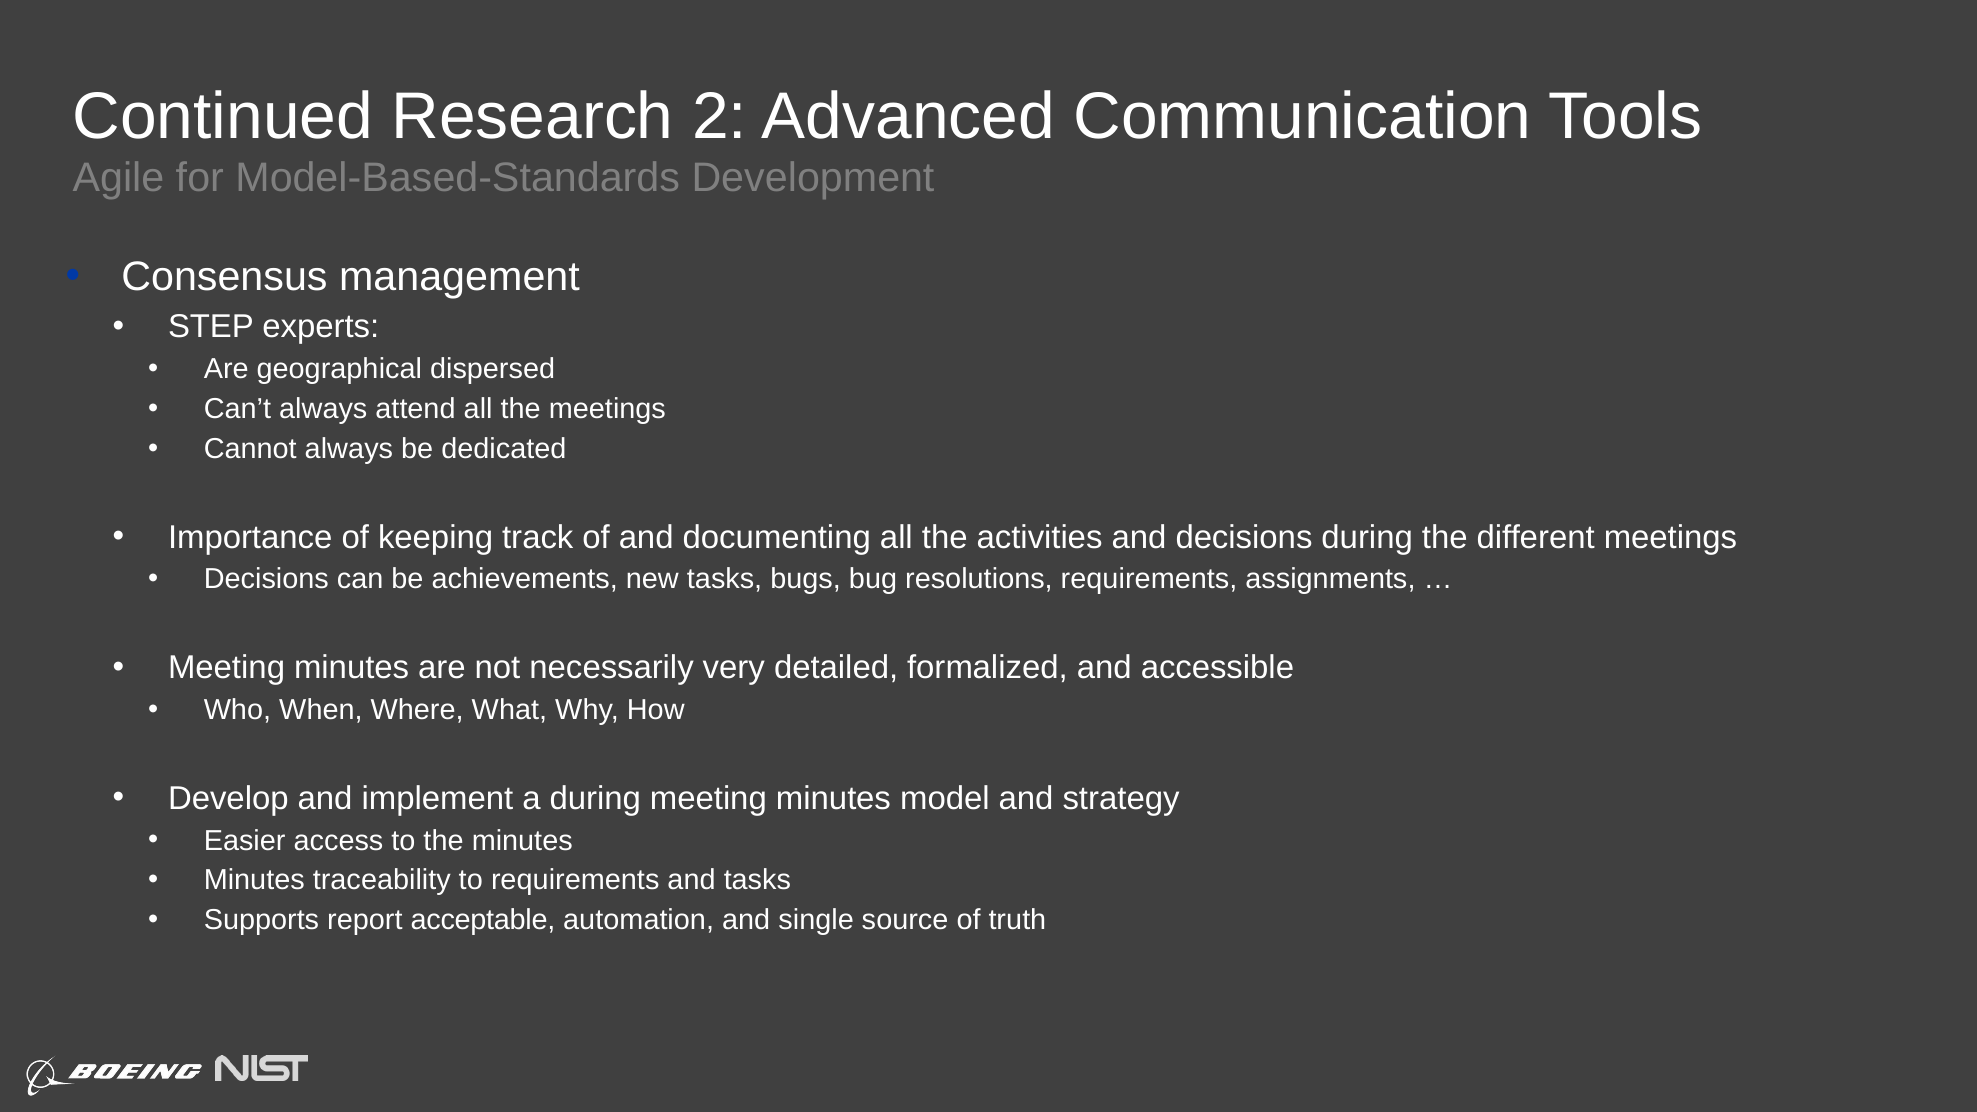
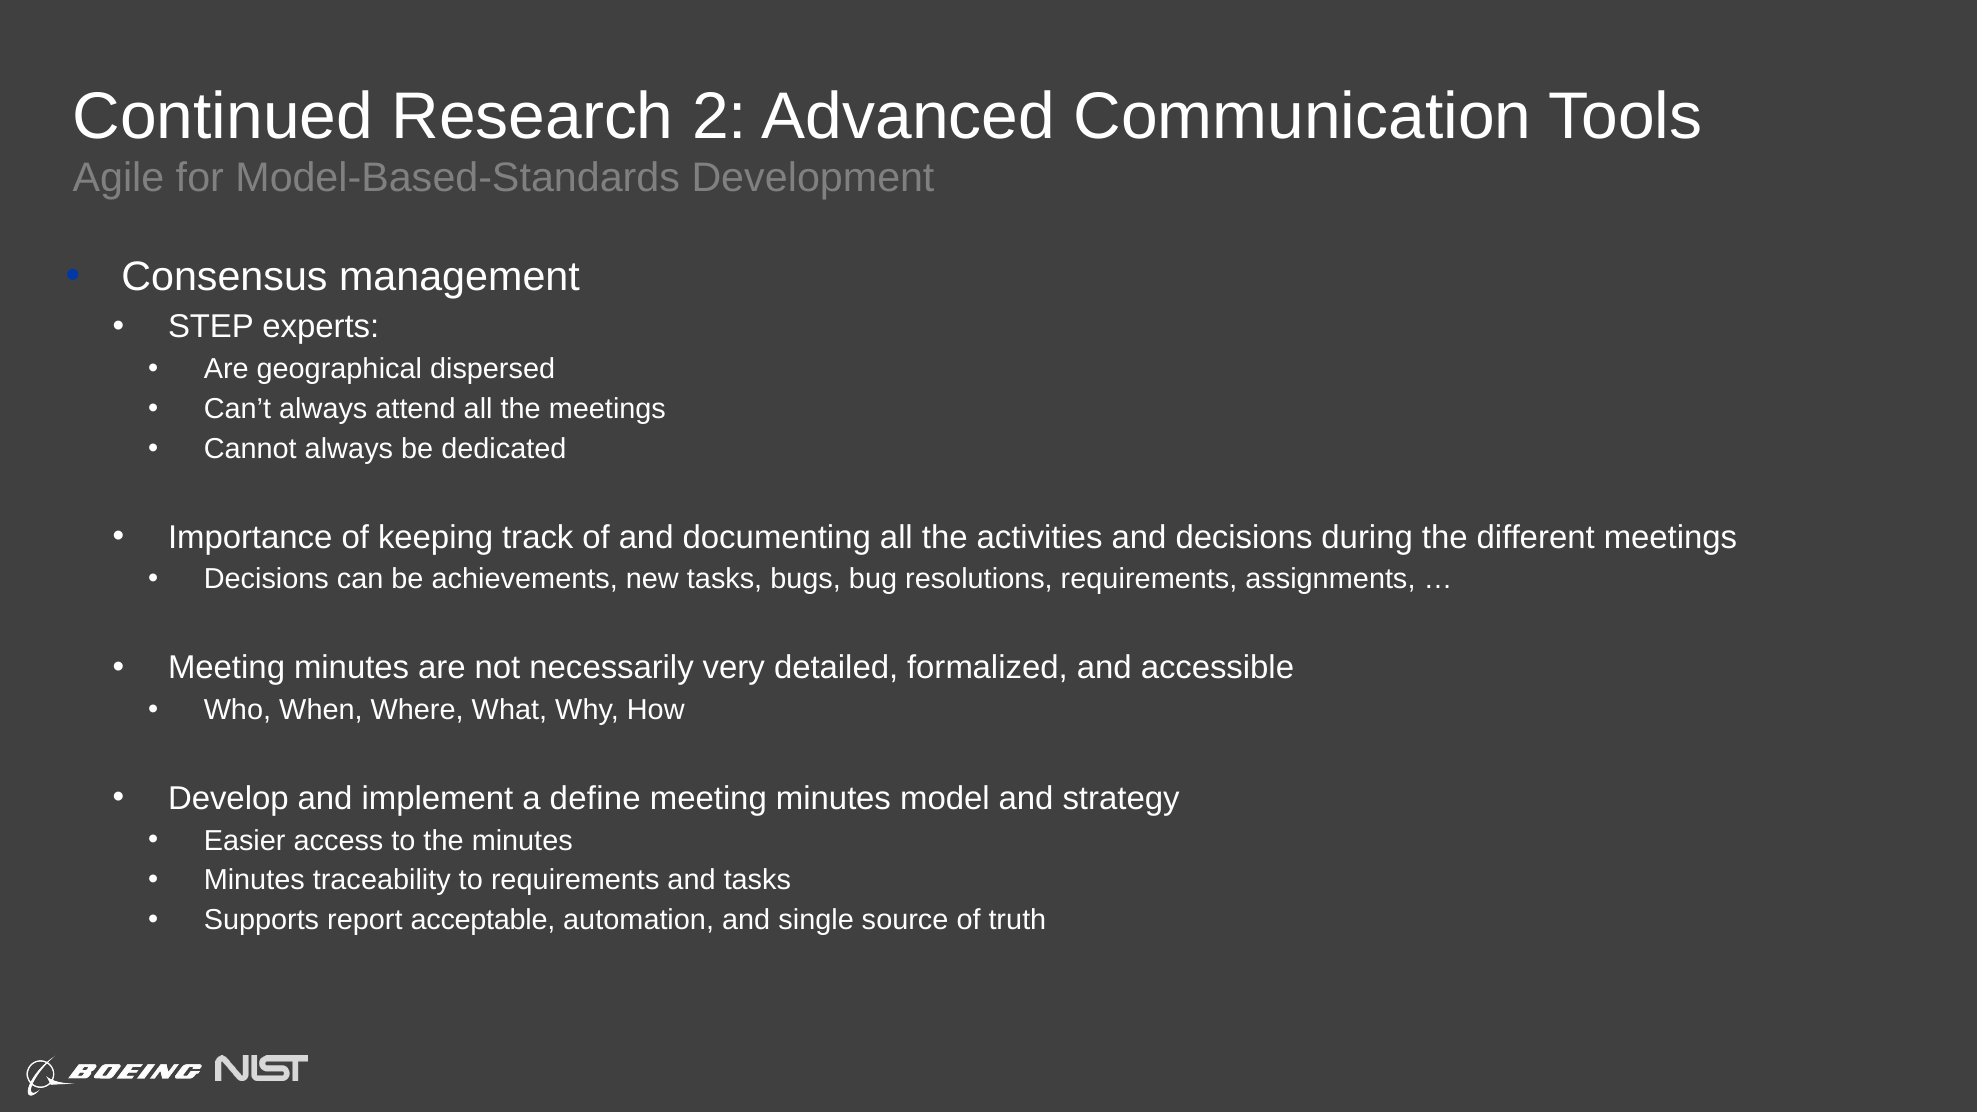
a during: during -> define (595, 799)
